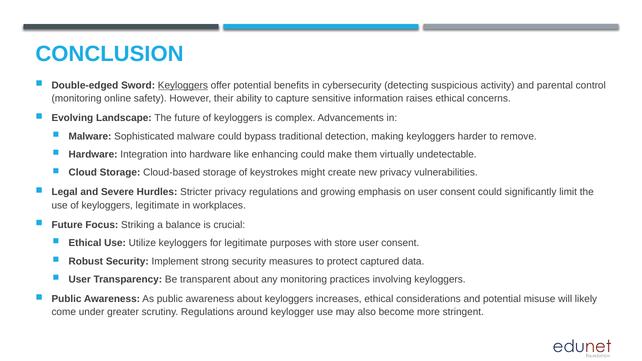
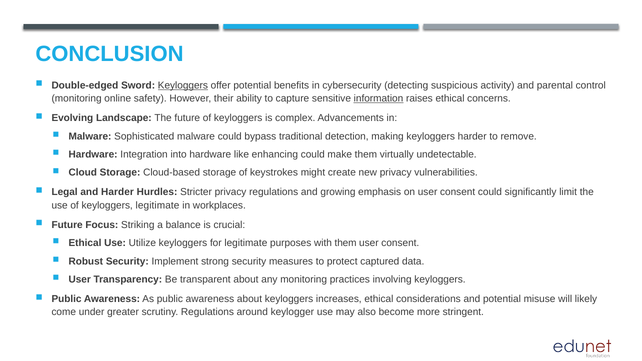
information underline: none -> present (378, 99)
and Severe: Severe -> Harder (117, 192)
with store: store -> them (346, 243)
